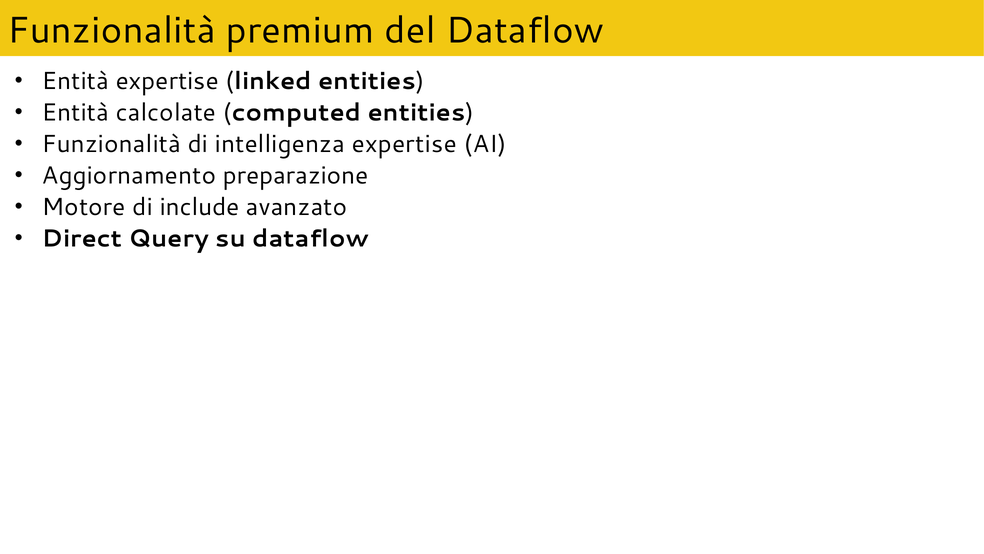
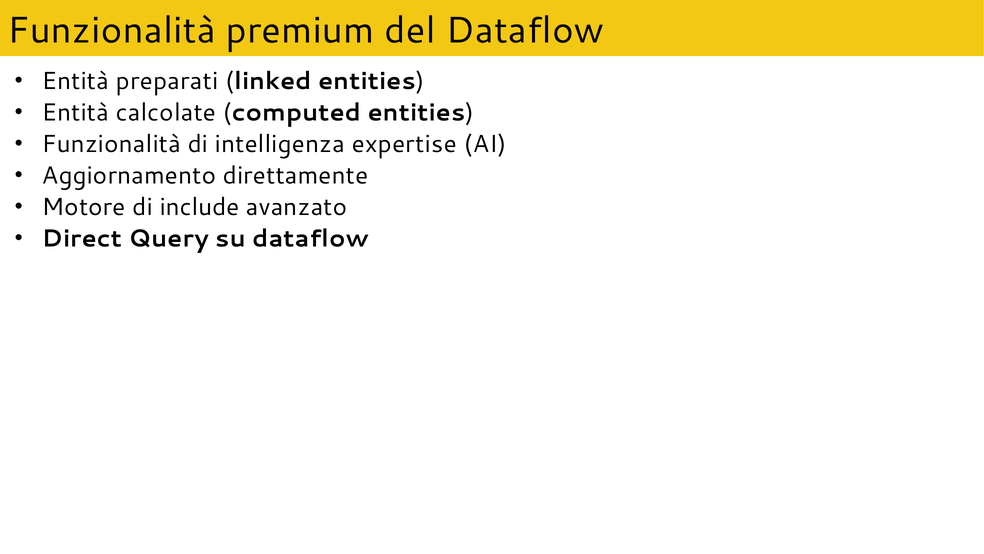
Entità expertise: expertise -> preparati (167, 81)
preparazione: preparazione -> direttamente (296, 175)
